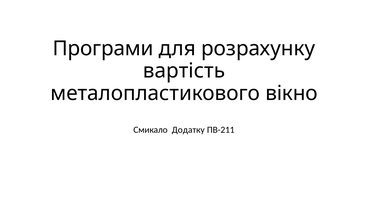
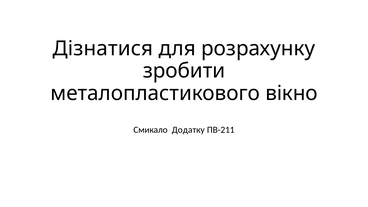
Програми: Програми -> Дізнатися (103, 49)
вартість: вартість -> зробити (184, 71)
